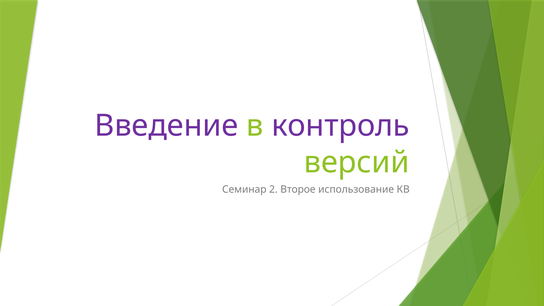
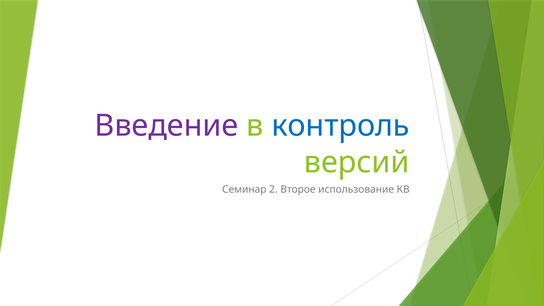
контроль colour: purple -> blue (341, 126)
